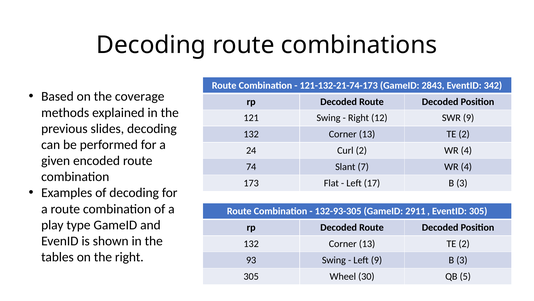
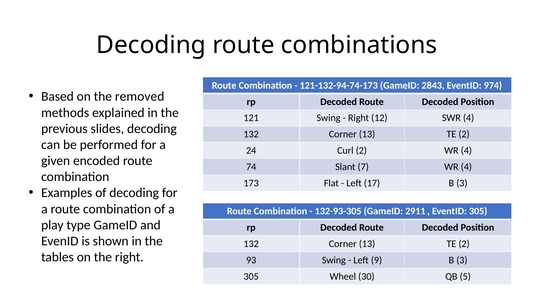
121-132-21-74-173: 121-132-21-74-173 -> 121-132-94-74-173 (339, 85)
342: 342 -> 974 (493, 85)
coverage: coverage -> removed (140, 96)
SWR 9: 9 -> 4 (469, 118)
